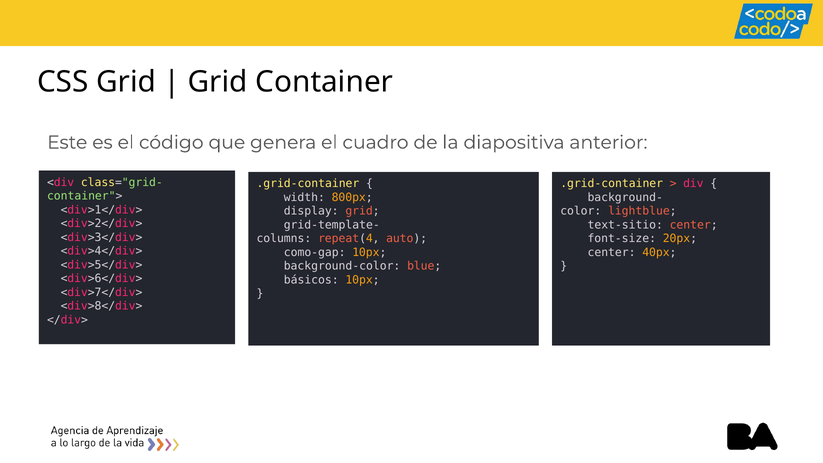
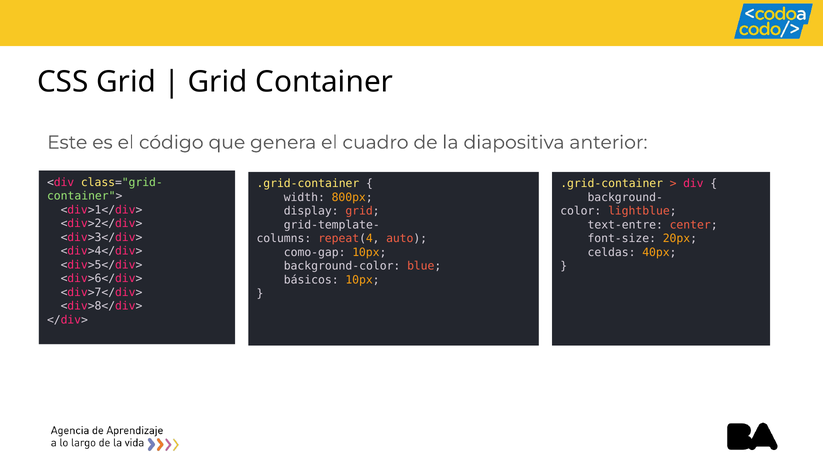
text-sitio: text-sitio -> text-entre (625, 225)
center: center -> celdas (612, 252)
